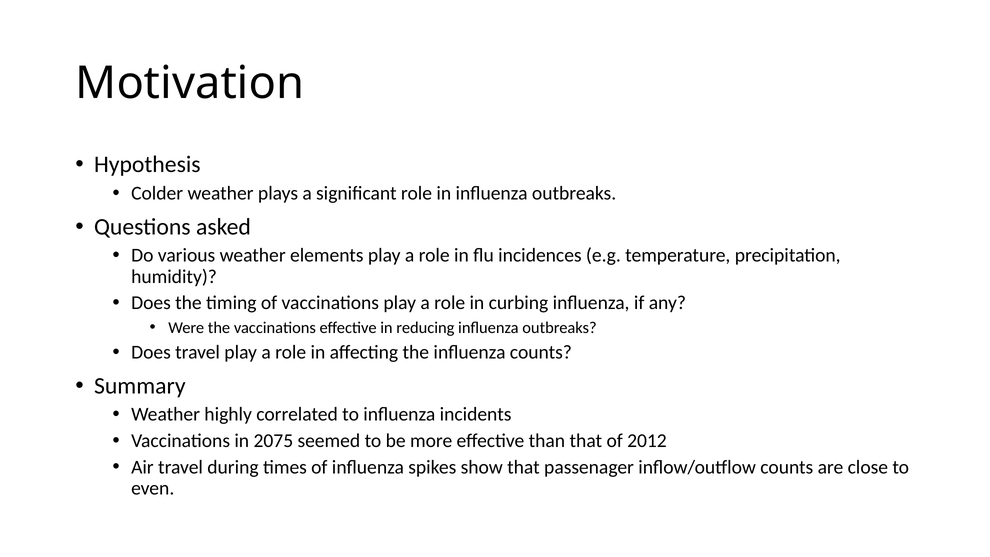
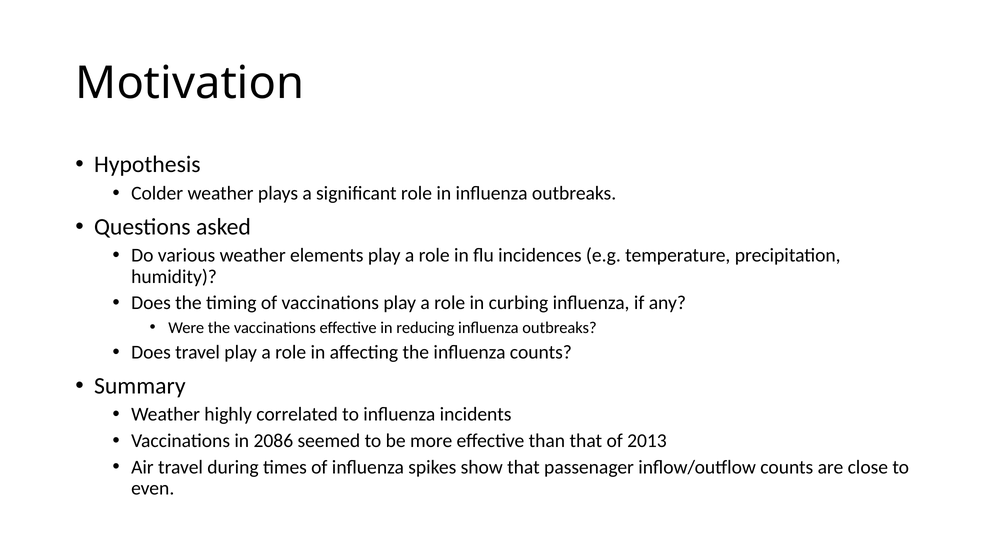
2075: 2075 -> 2086 (273, 441)
2012: 2012 -> 2013 (647, 441)
